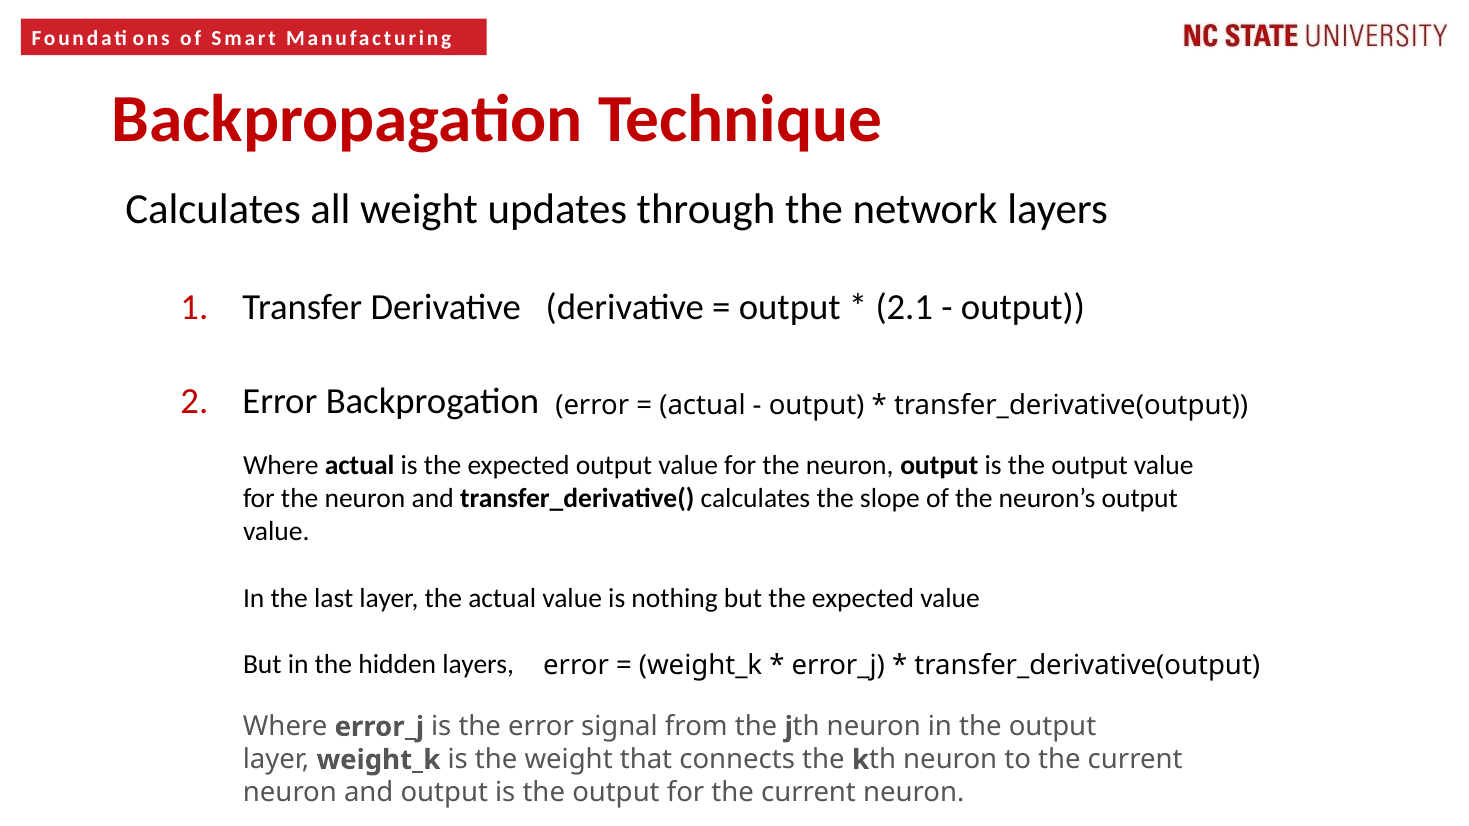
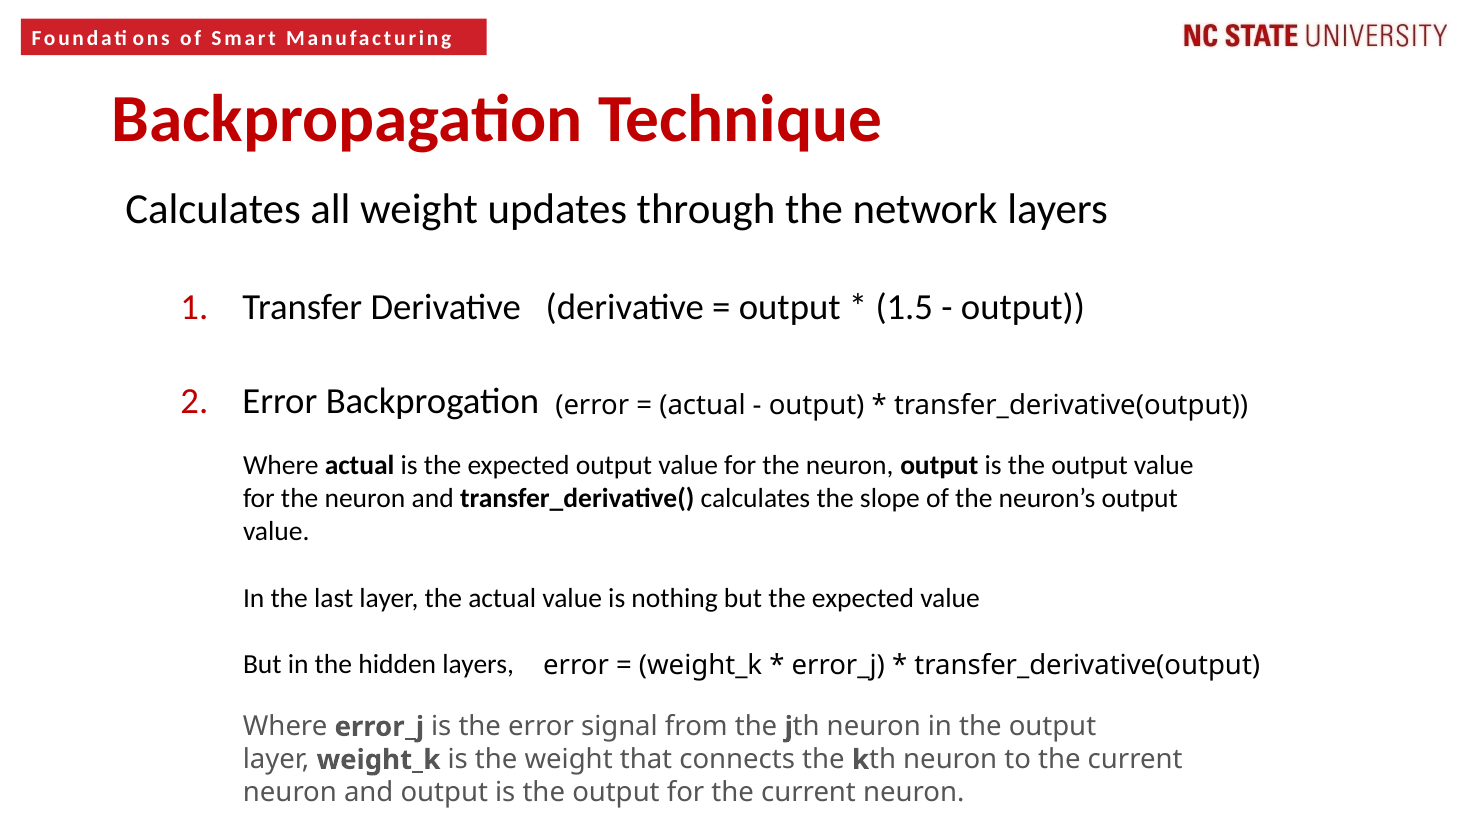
2.1: 2.1 -> 1.5 (904, 307)
